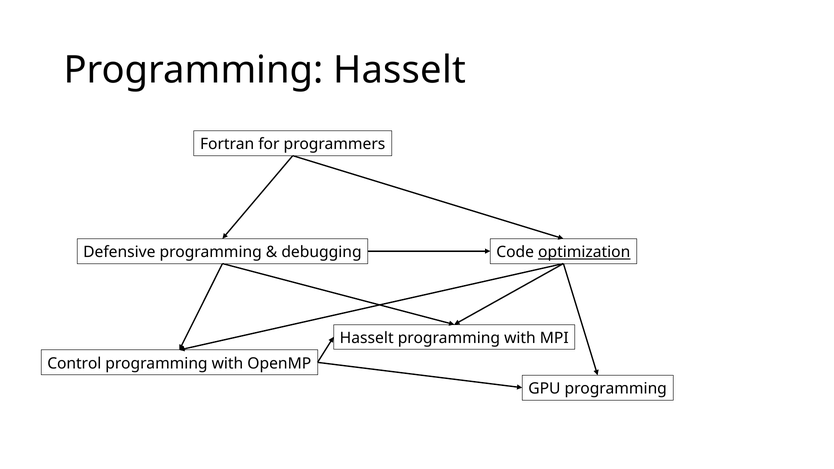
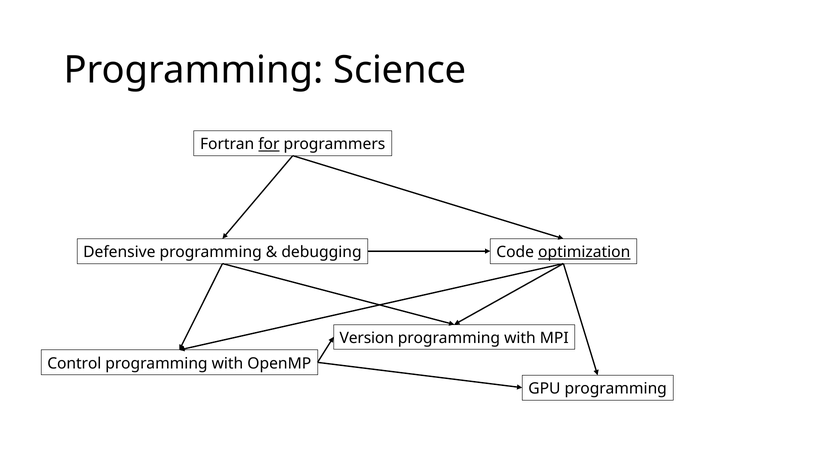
Programming Hasselt: Hasselt -> Science (400, 70)
for underline: none -> present (269, 144)
Hasselt: Hasselt -> Version (367, 338)
